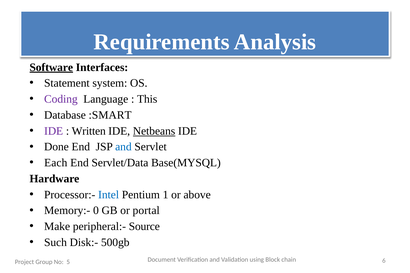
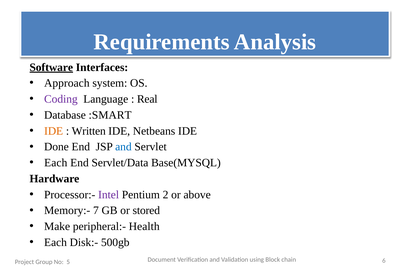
Statement: Statement -> Approach (67, 83)
This: This -> Real (147, 99)
IDE colour: purple -> orange (54, 131)
Netbeans underline: present -> none (154, 131)
Intel colour: blue -> purple (109, 195)
1: 1 -> 2 (166, 195)
0: 0 -> 7 (96, 211)
portal: portal -> stored (146, 211)
Source: Source -> Health (144, 227)
Such: Such -> Each (56, 243)
